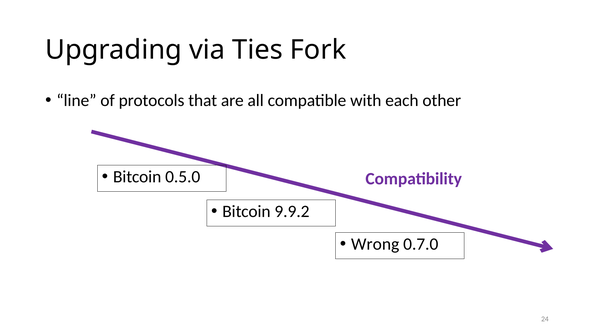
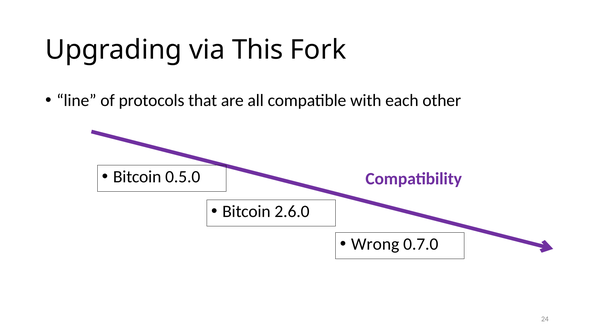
Ties: Ties -> This (258, 50)
9.9.2: 9.9.2 -> 2.6.0 (292, 212)
